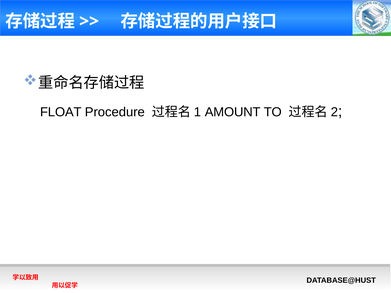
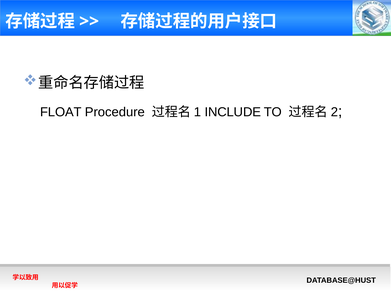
AMOUNT: AMOUNT -> INCLUDE (233, 112)
